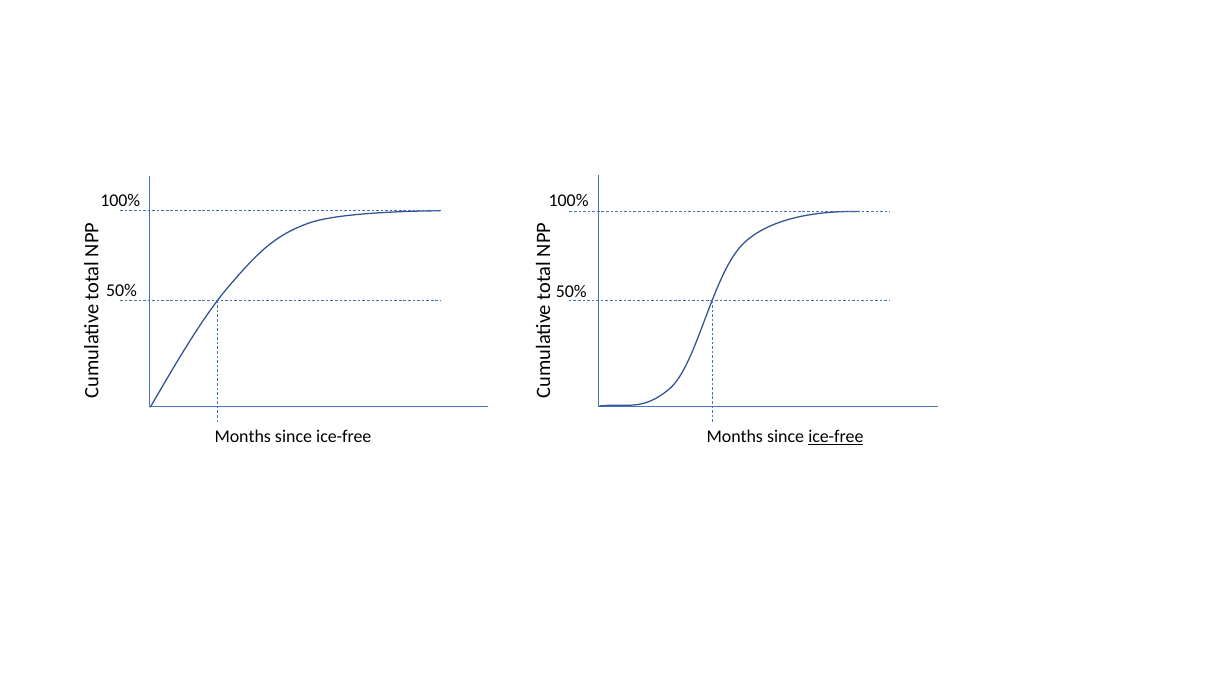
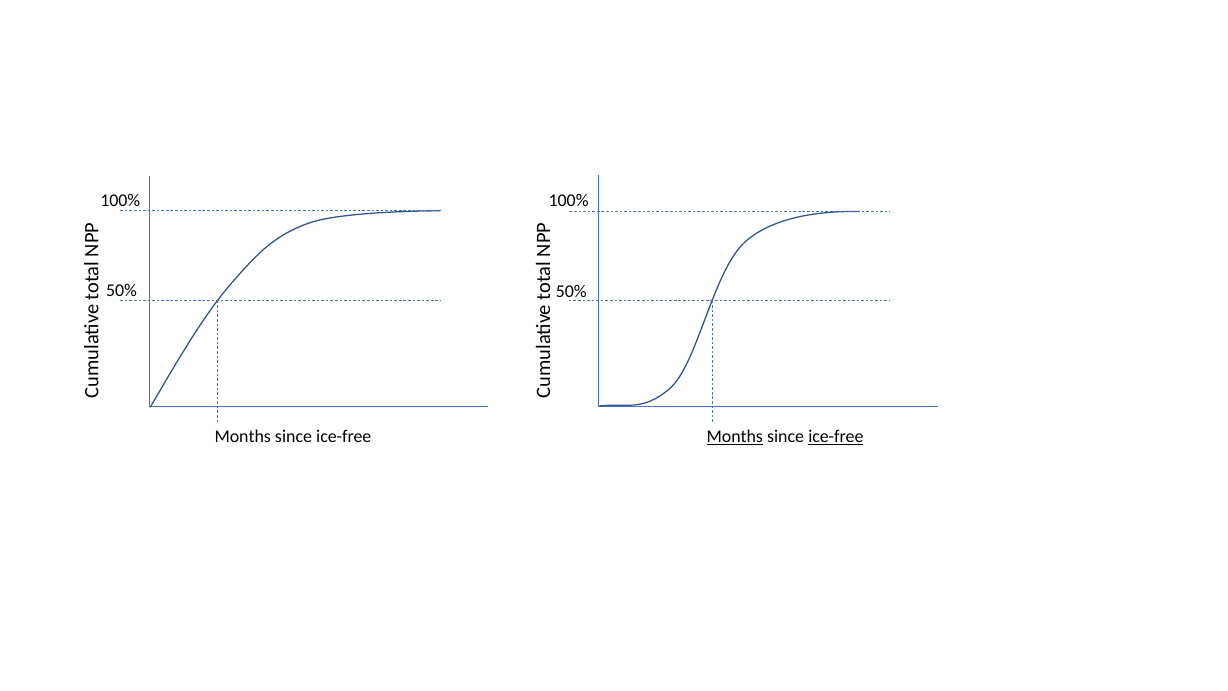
Months underline: none -> present (735, 437)
